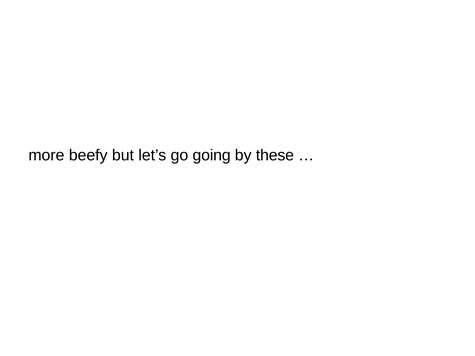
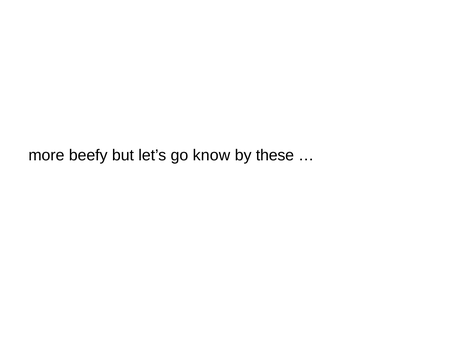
going: going -> know (211, 155)
